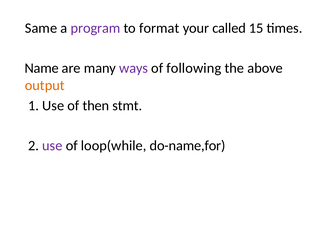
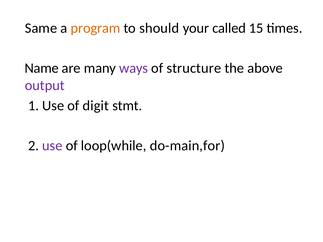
program colour: purple -> orange (96, 28)
format: format -> should (159, 28)
following: following -> structure (194, 68)
output colour: orange -> purple (45, 86)
then: then -> digit (96, 106)
do-name,for: do-name,for -> do-main,for (187, 146)
